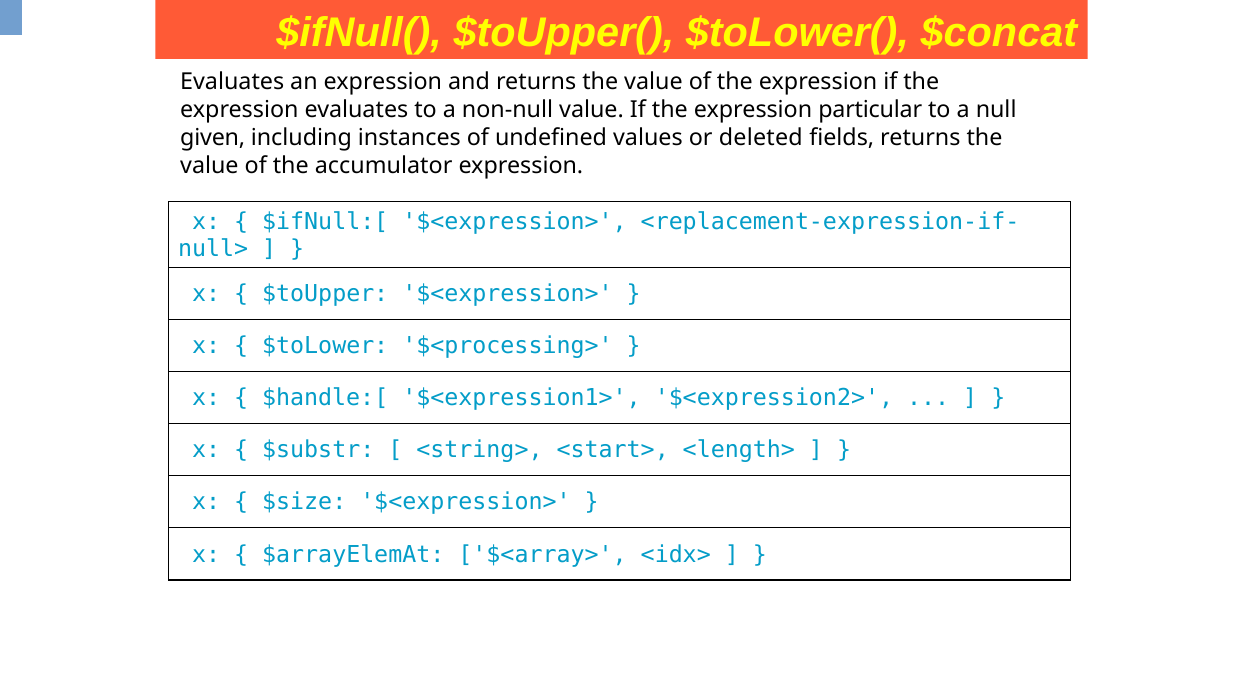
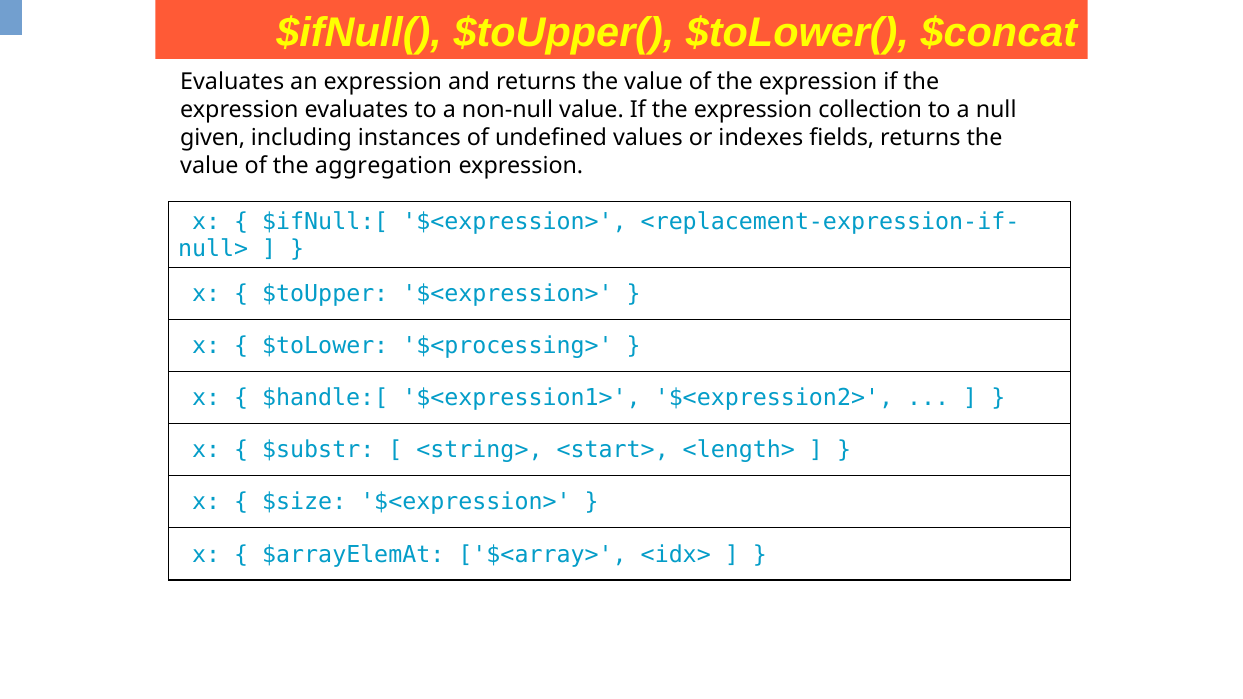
particular: particular -> collection (870, 110)
deleted: deleted -> indexes (761, 138)
accumulator: accumulator -> aggregation (384, 166)
